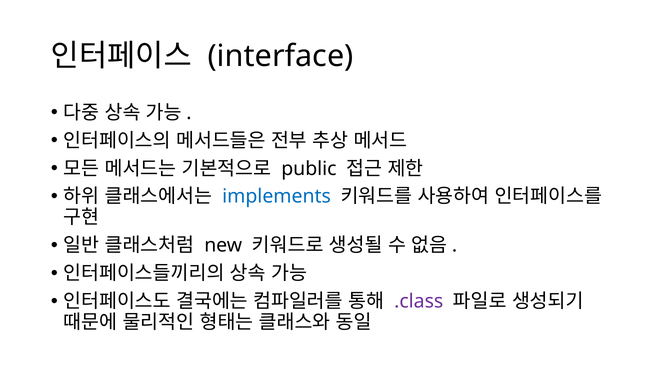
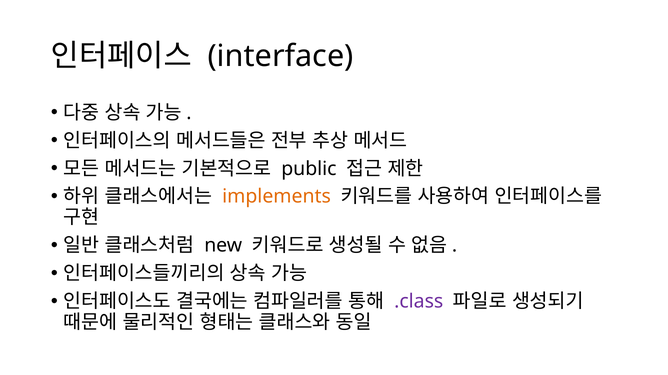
implements colour: blue -> orange (277, 197)
